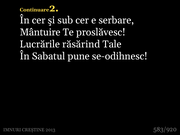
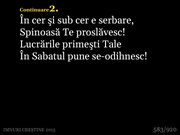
Mântuire: Mântuire -> Spinoasă (40, 32)
răsărind: răsărind -> primeşti (81, 44)
